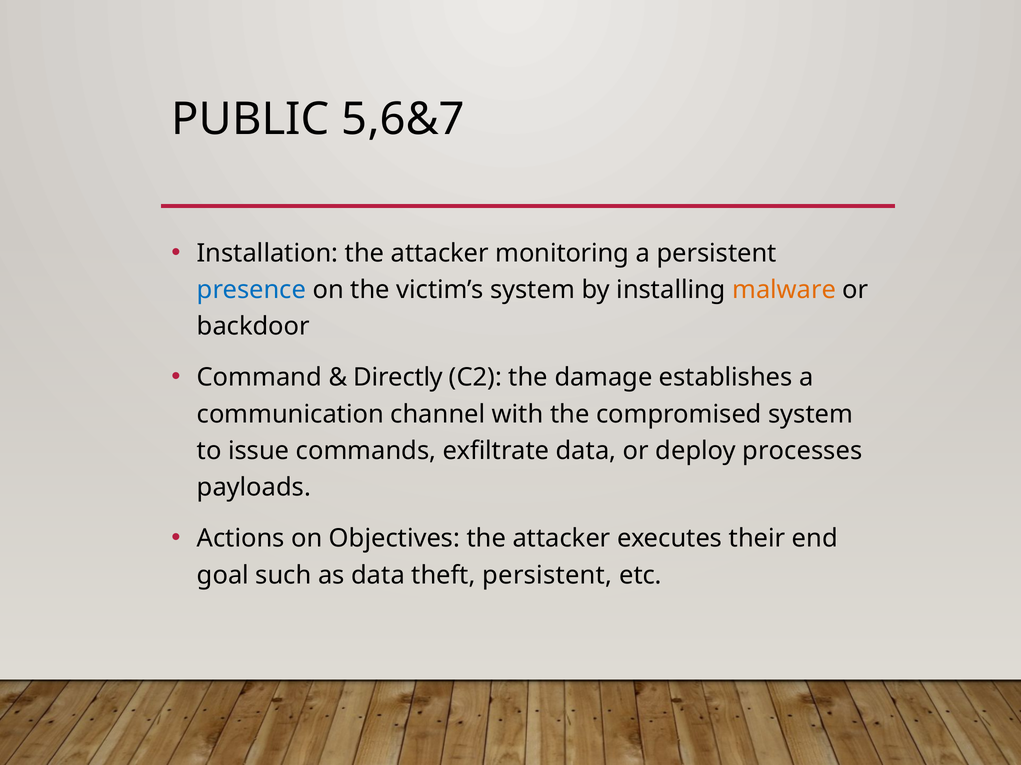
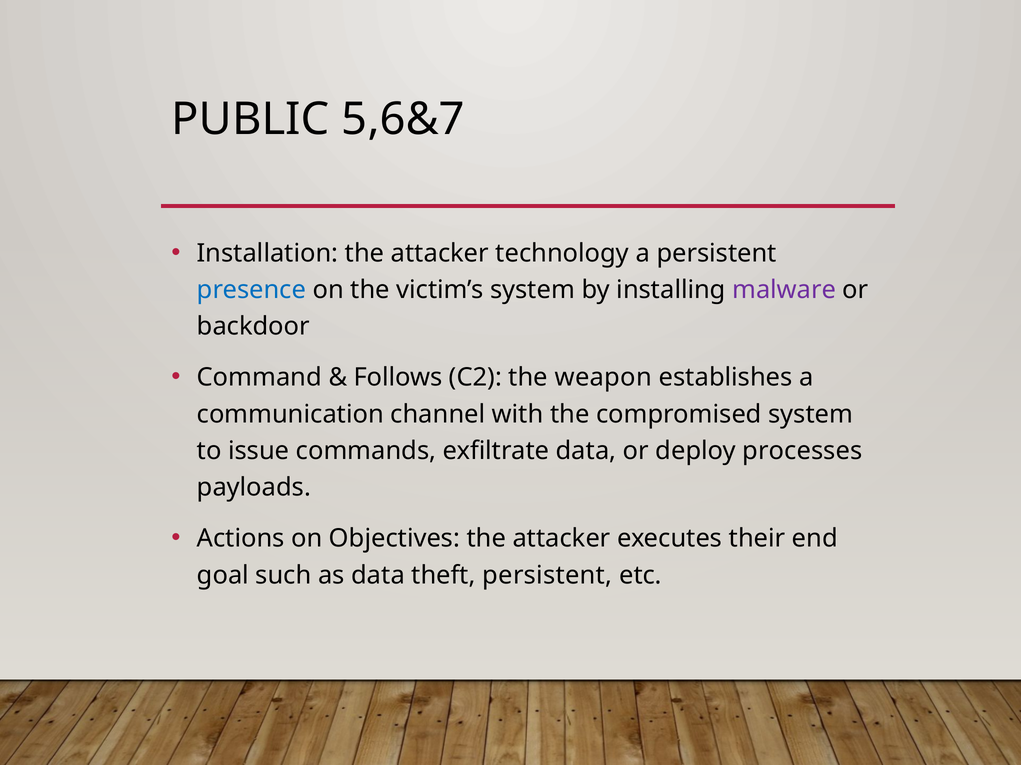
monitoring: monitoring -> technology (562, 253)
malware colour: orange -> purple (784, 290)
Directly: Directly -> Follows (398, 378)
damage: damage -> weapon (603, 378)
